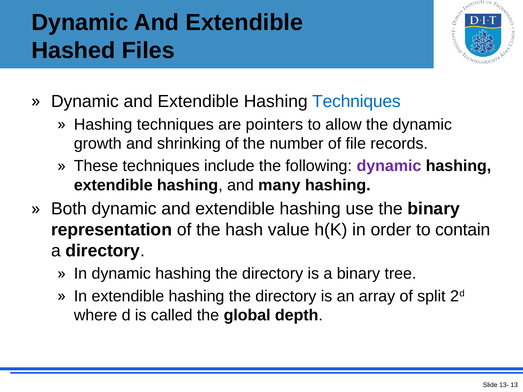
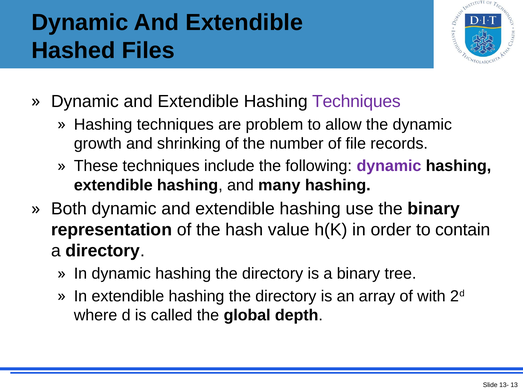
Techniques colour: blue -> purple (356, 101)
pointers: pointers -> problem (274, 125)
split: split -> with (431, 296)
